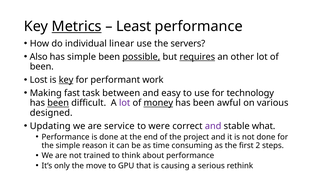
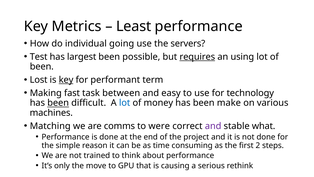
Metrics underline: present -> none (77, 26)
linear: linear -> going (122, 43)
Also: Also -> Test (39, 57)
has simple: simple -> largest (82, 57)
possible underline: present -> none (141, 57)
other: other -> using (242, 57)
work: work -> term (153, 80)
lot colour: purple -> blue (125, 103)
money underline: present -> none (158, 103)
awful: awful -> make (229, 103)
designed: designed -> machines (51, 113)
Updating: Updating -> Matching (50, 126)
service: service -> comms (119, 126)
